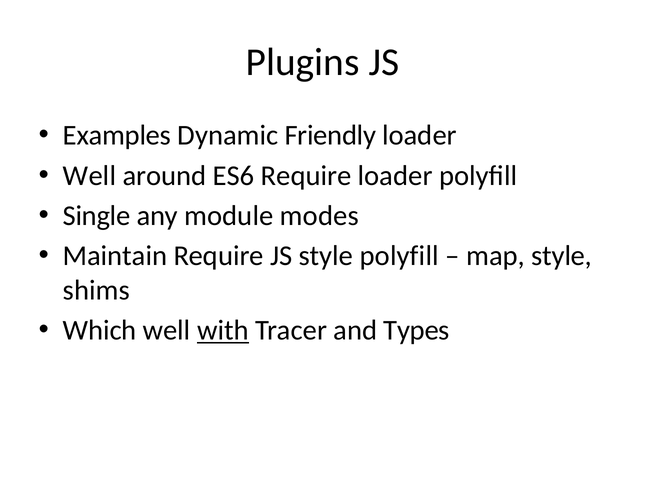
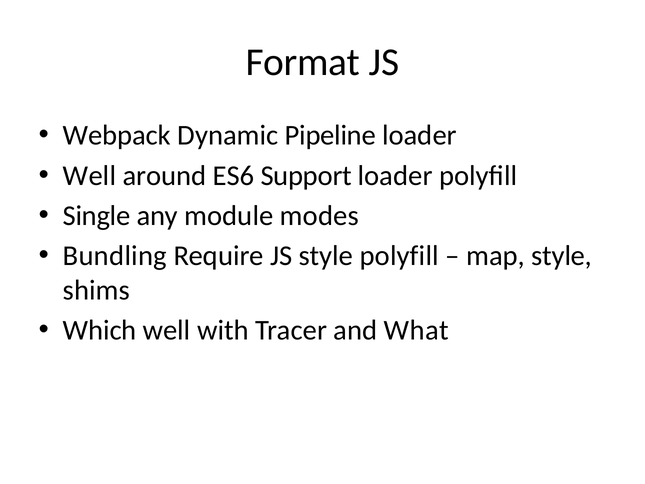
Plugins: Plugins -> Format (303, 62)
Examples: Examples -> Webpack (117, 135)
Friendly: Friendly -> Pipeline (330, 135)
ES6 Require: Require -> Support (306, 175)
Maintain: Maintain -> Bundling (115, 256)
with underline: present -> none (223, 330)
Types: Types -> What (416, 330)
